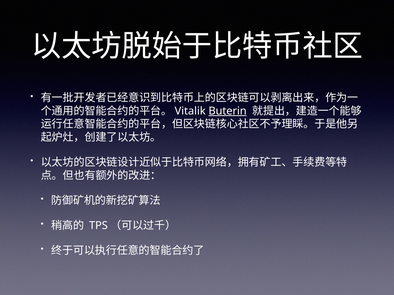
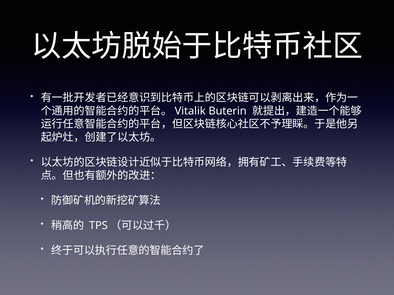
Buterin underline: present -> none (228, 111)
